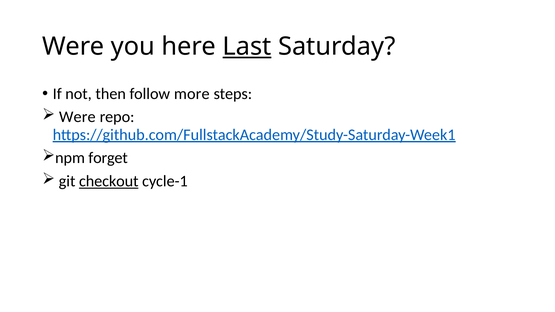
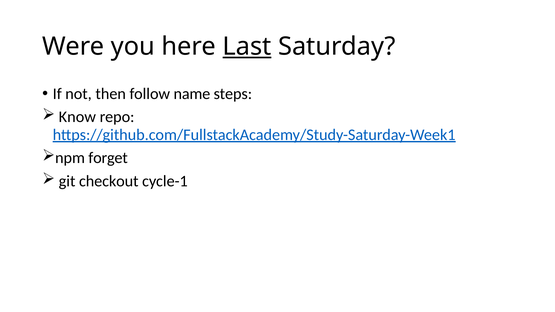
more: more -> name (192, 94)
Were: Were -> Know (77, 117)
checkout underline: present -> none (109, 181)
